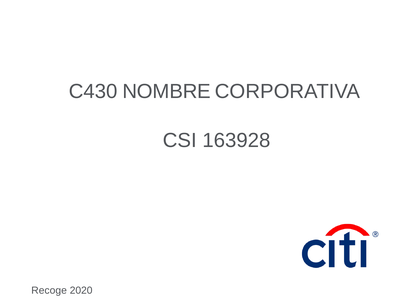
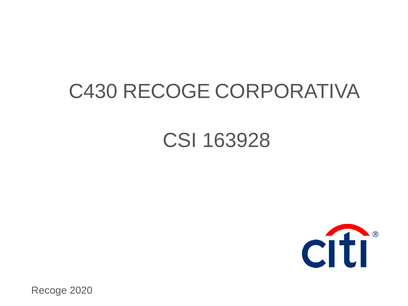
C430 NOMBRE: NOMBRE -> RECOGE (167, 92)
